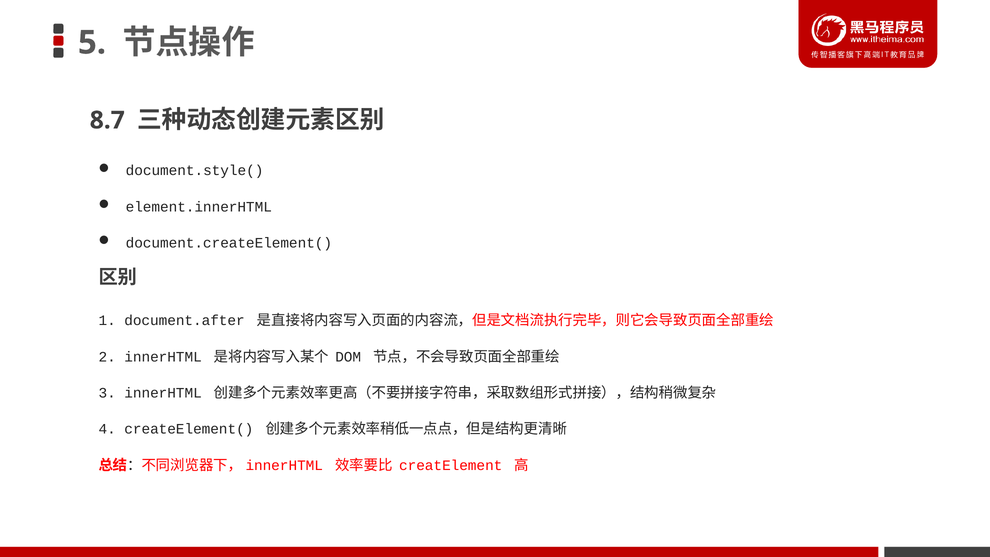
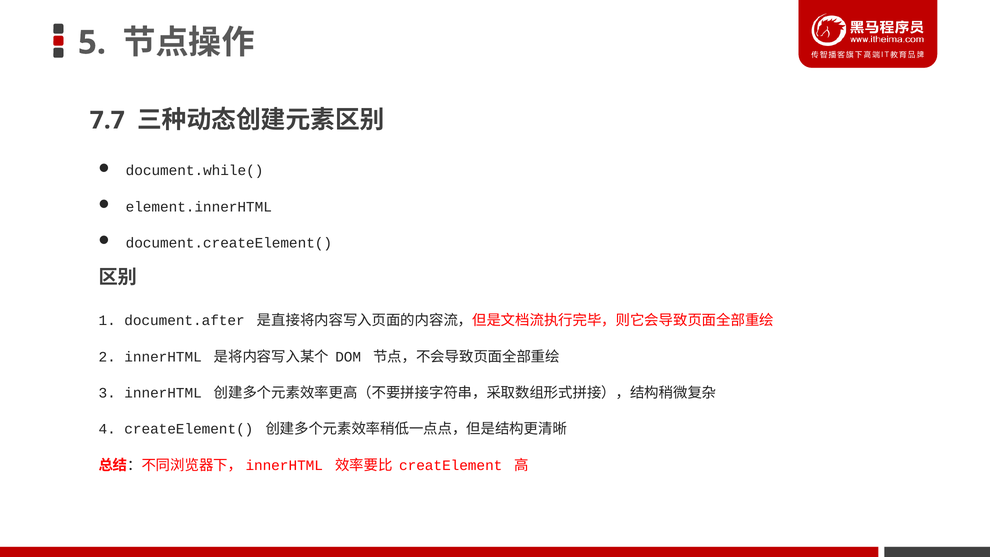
8.7: 8.7 -> 7.7 (107, 120)
document.style(: document.style( -> document.while( (195, 171)
